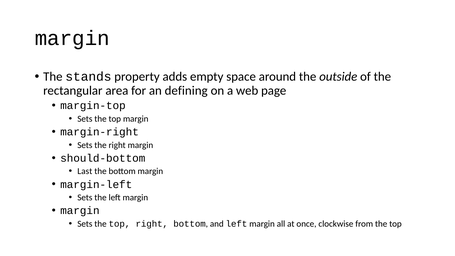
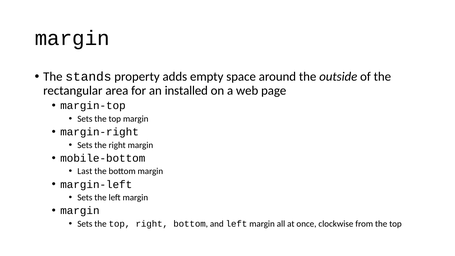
defining: defining -> installed (186, 91)
should-bottom: should-bottom -> mobile-bottom (103, 158)
